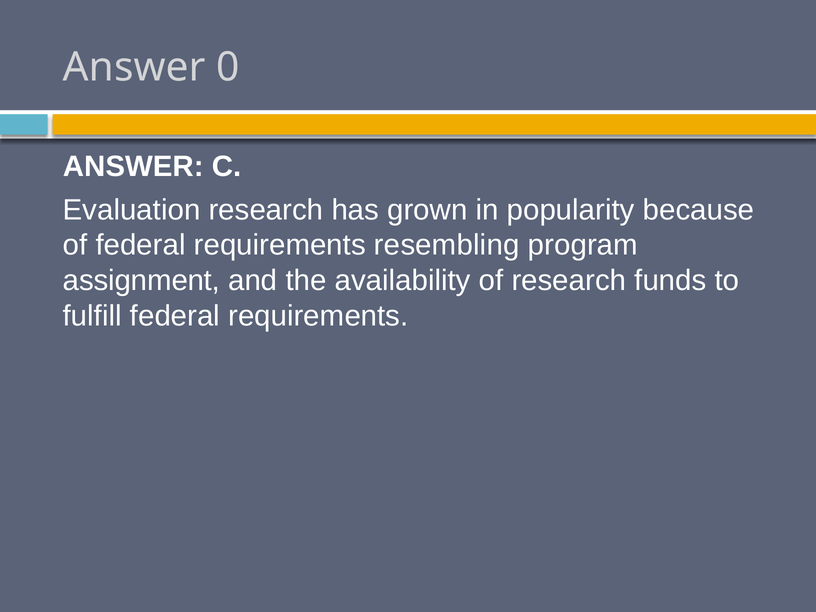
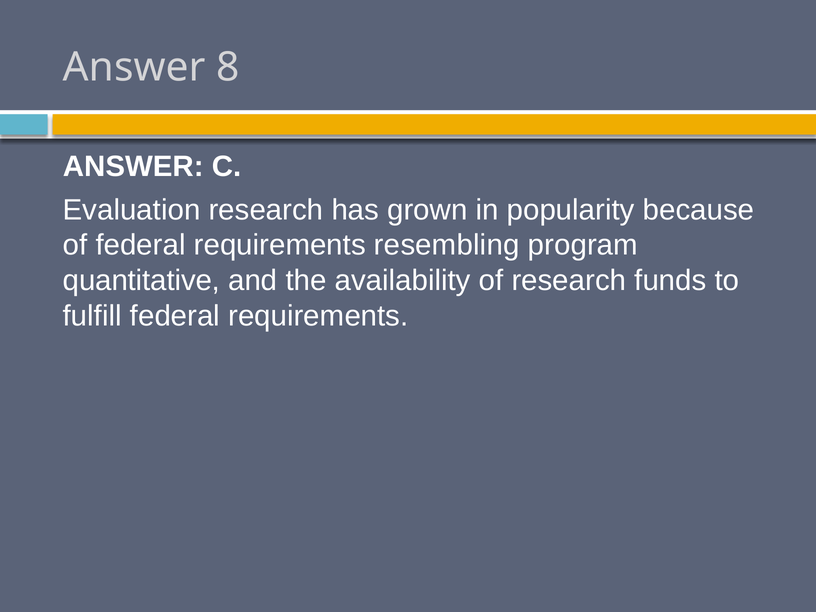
0: 0 -> 8 (228, 67)
assignment: assignment -> quantitative (141, 281)
